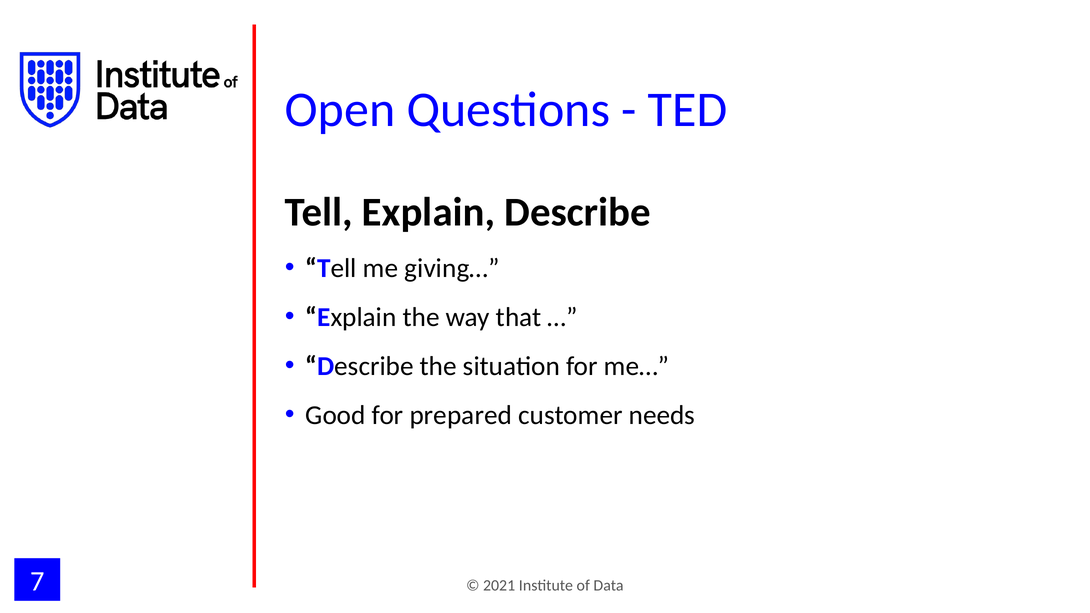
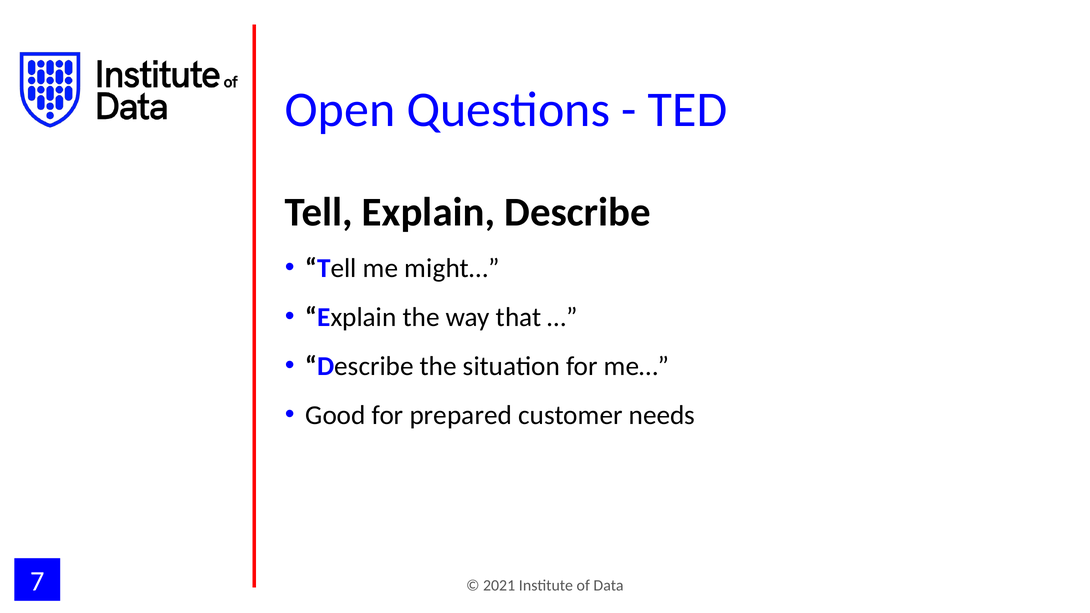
giving…: giving… -> might… (452, 268)
